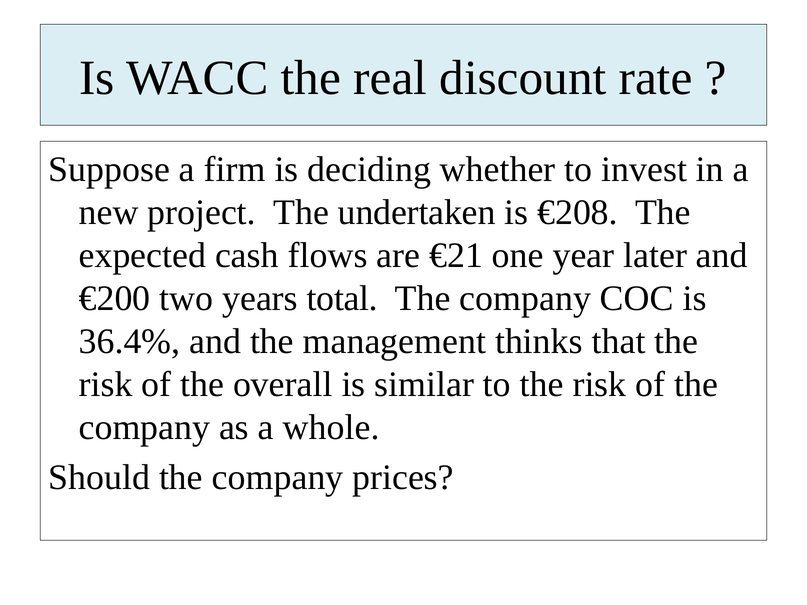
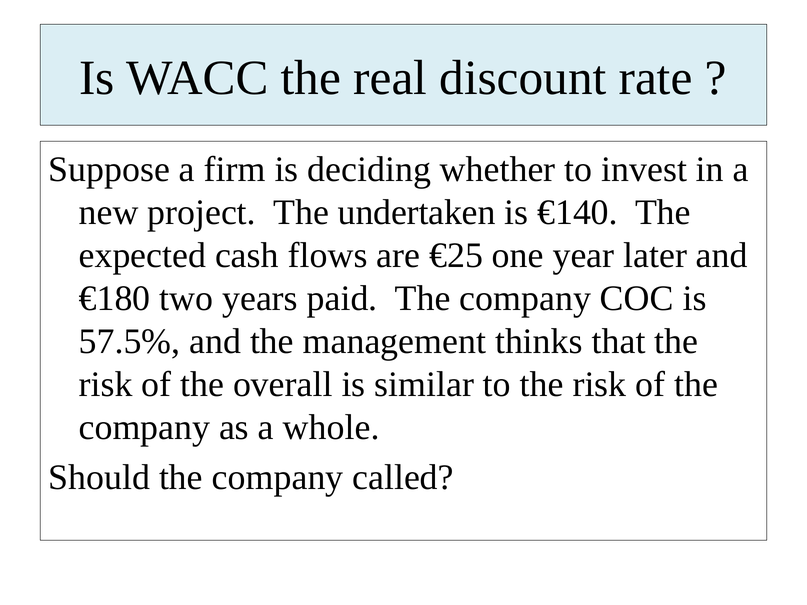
€208: €208 -> €140 (577, 212)
€21: €21 -> €25 (456, 255)
€200: €200 -> €180 (115, 298)
total: total -> paid (342, 298)
36.4%: 36.4% -> 57.5% (129, 341)
prices: prices -> called (403, 478)
